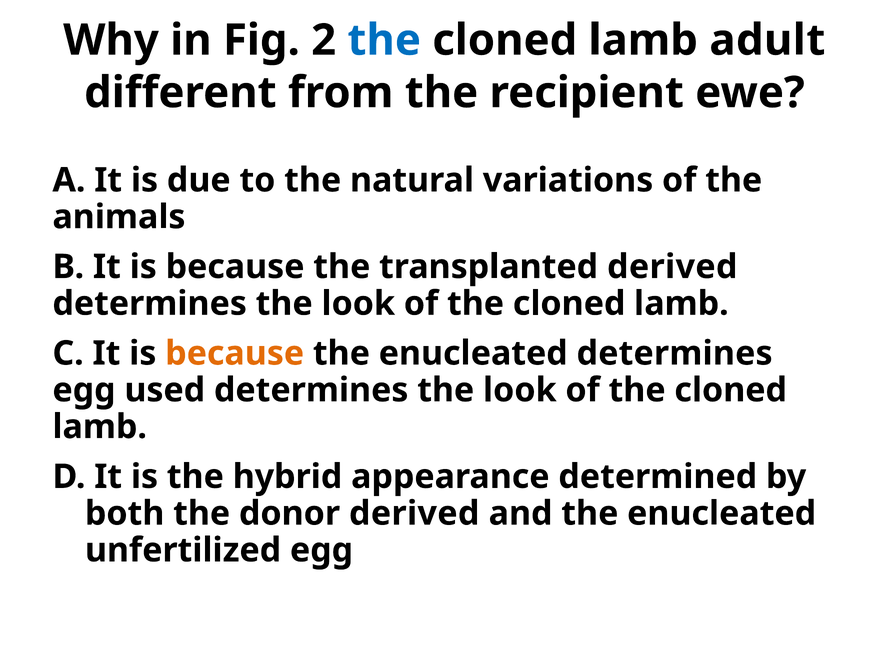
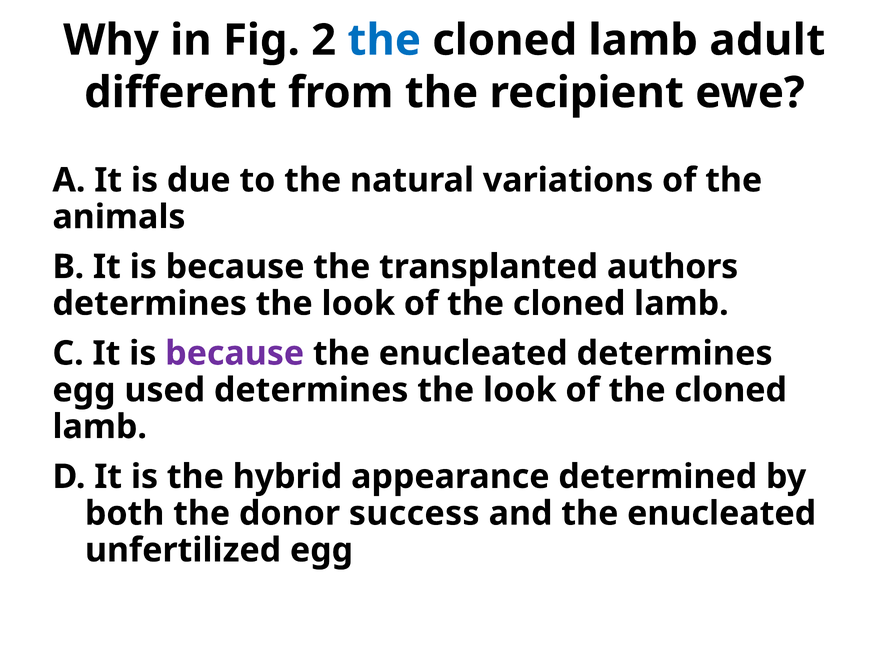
transplanted derived: derived -> authors (673, 267)
because colour: orange -> purple (235, 353)
donor derived: derived -> success (414, 513)
